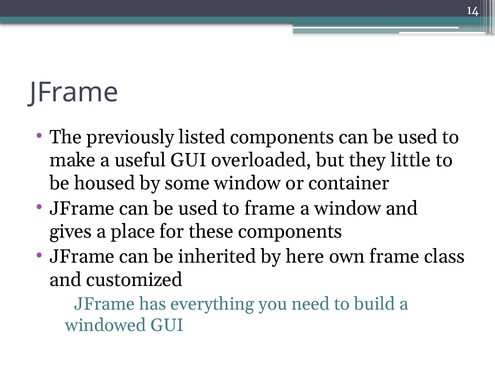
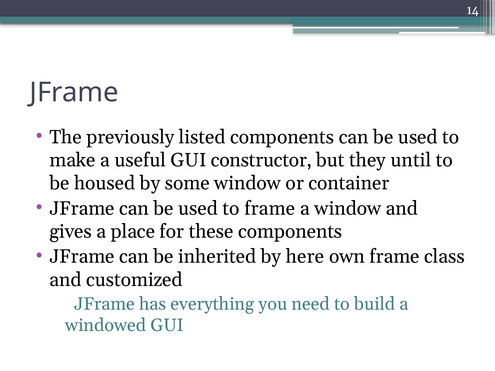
overloaded: overloaded -> constructor (261, 160)
little: little -> until (411, 160)
